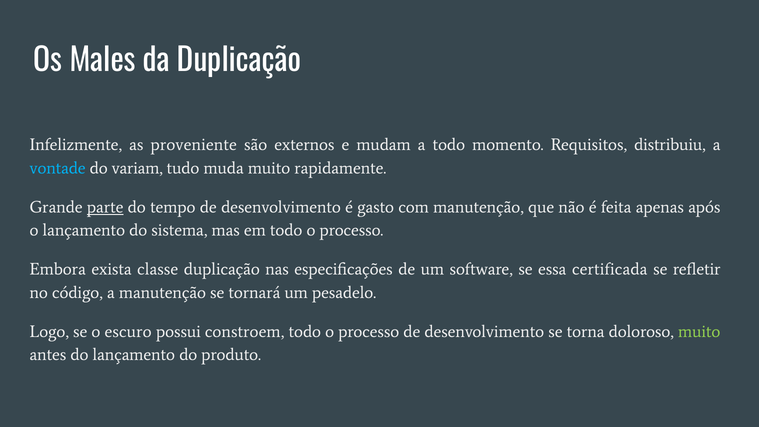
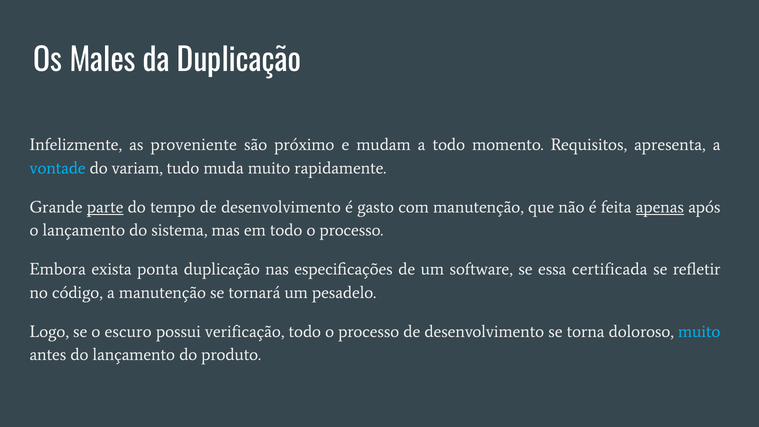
externos: externos -> próximo (304, 145)
distribuiu: distribuiu -> apresenta (670, 145)
apenas underline: none -> present (660, 207)
classe: classe -> ponta (158, 269)
constroem: constroem -> verificação (245, 332)
muito colour: light green -> light blue (699, 332)
